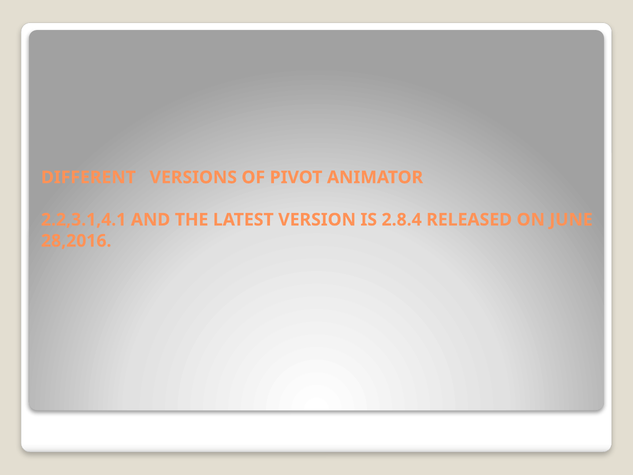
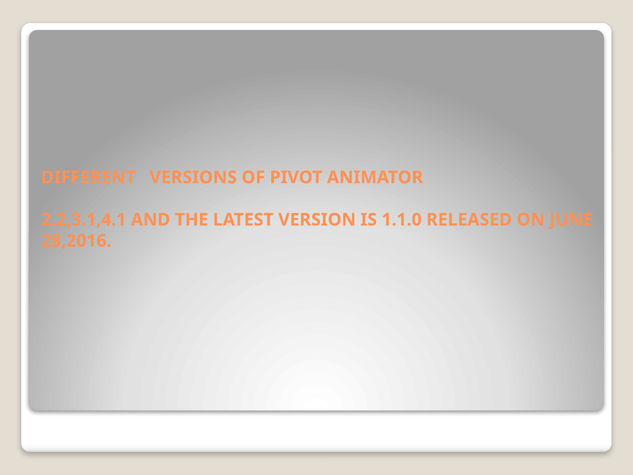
2.8.4: 2.8.4 -> 1.1.0 (402, 220)
